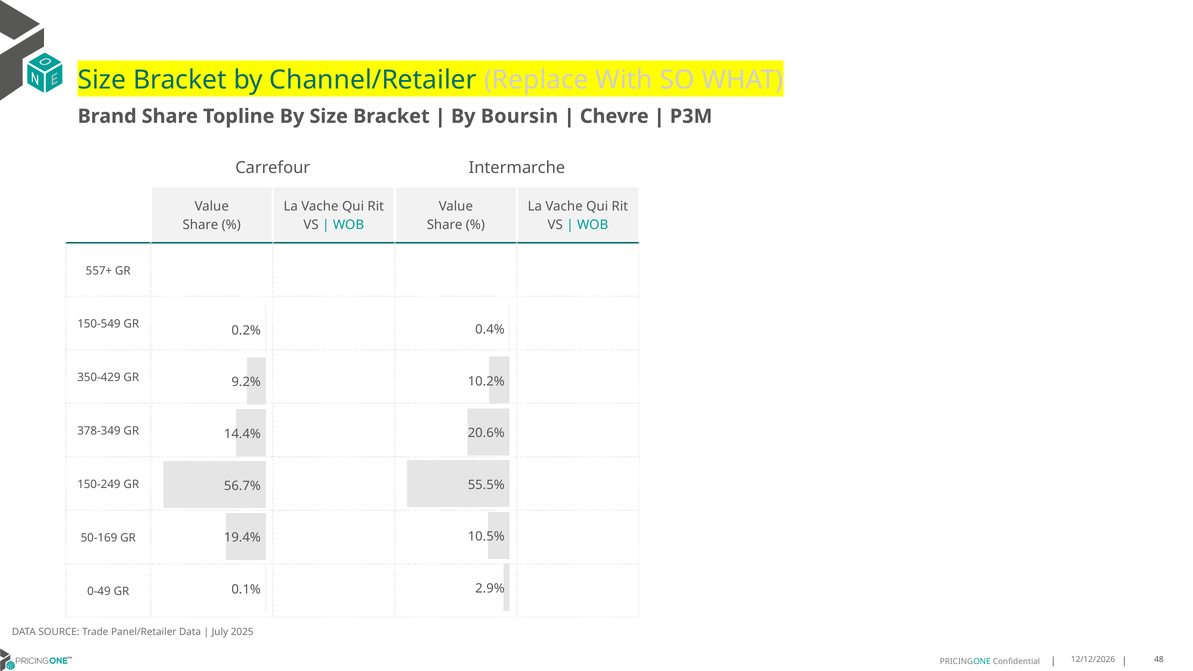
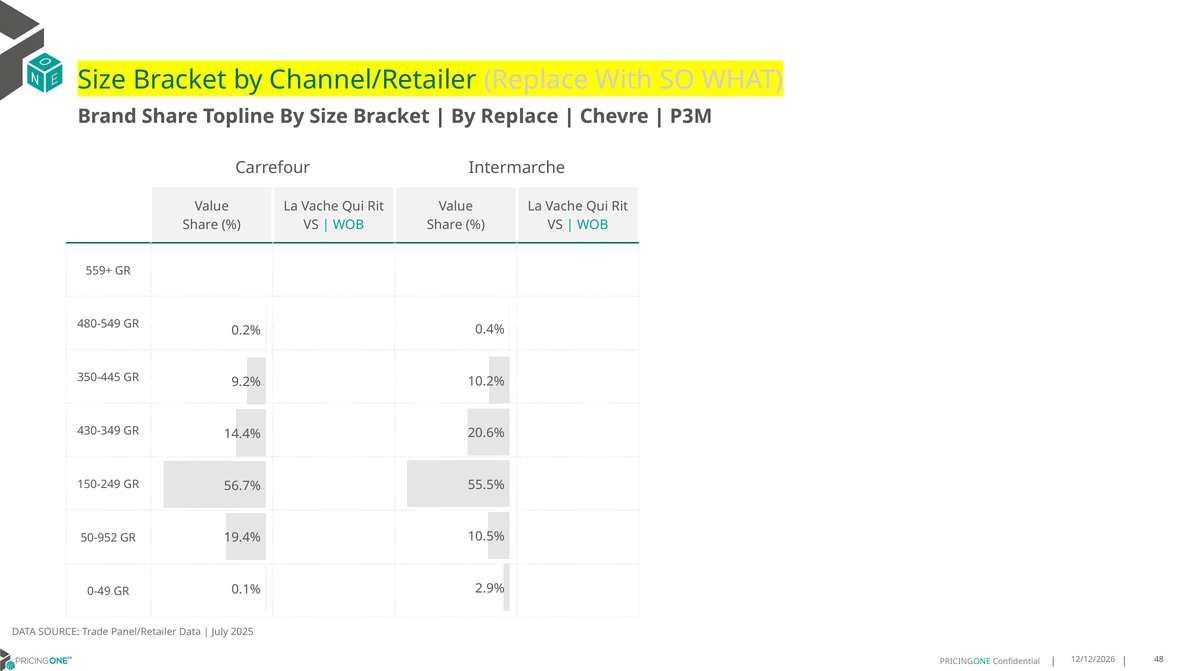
By Boursin: Boursin -> Replace (520, 116)
557+: 557+ -> 559+ (99, 271)
150-549: 150-549 -> 480-549 (99, 324)
350-429: 350-429 -> 350-445 (99, 378)
378-349: 378-349 -> 430-349 (99, 431)
50-169: 50-169 -> 50-952 (99, 538)
